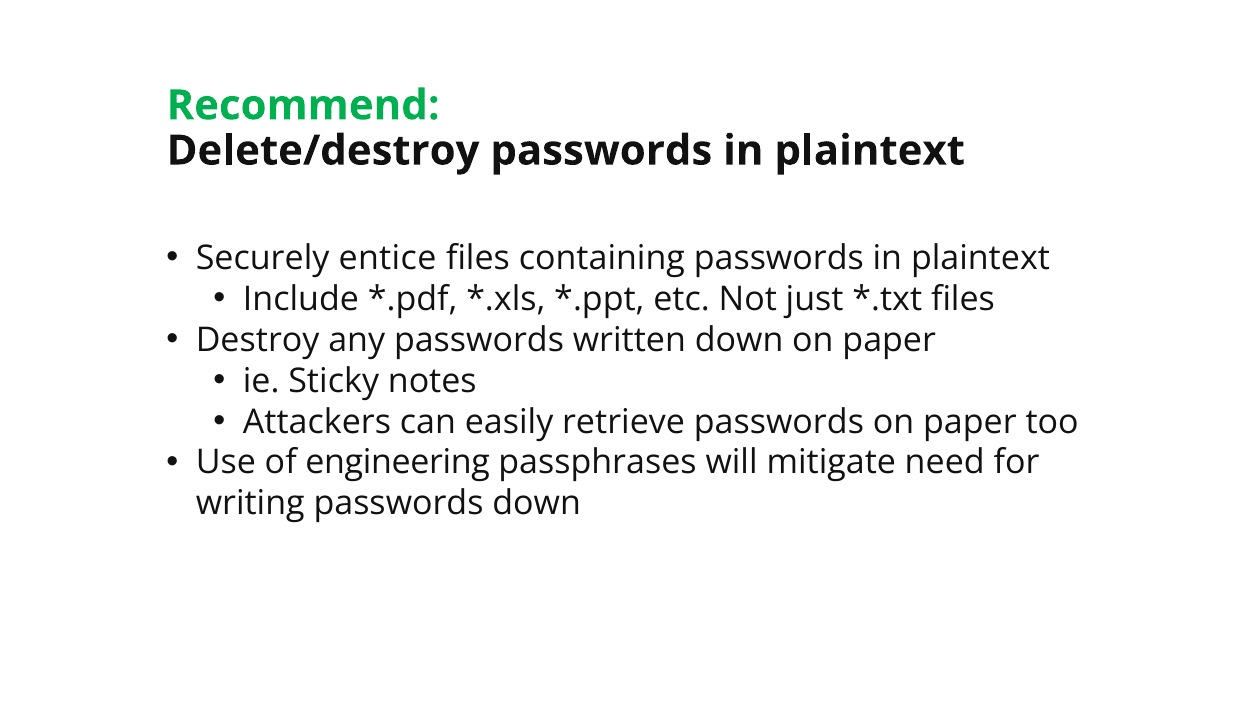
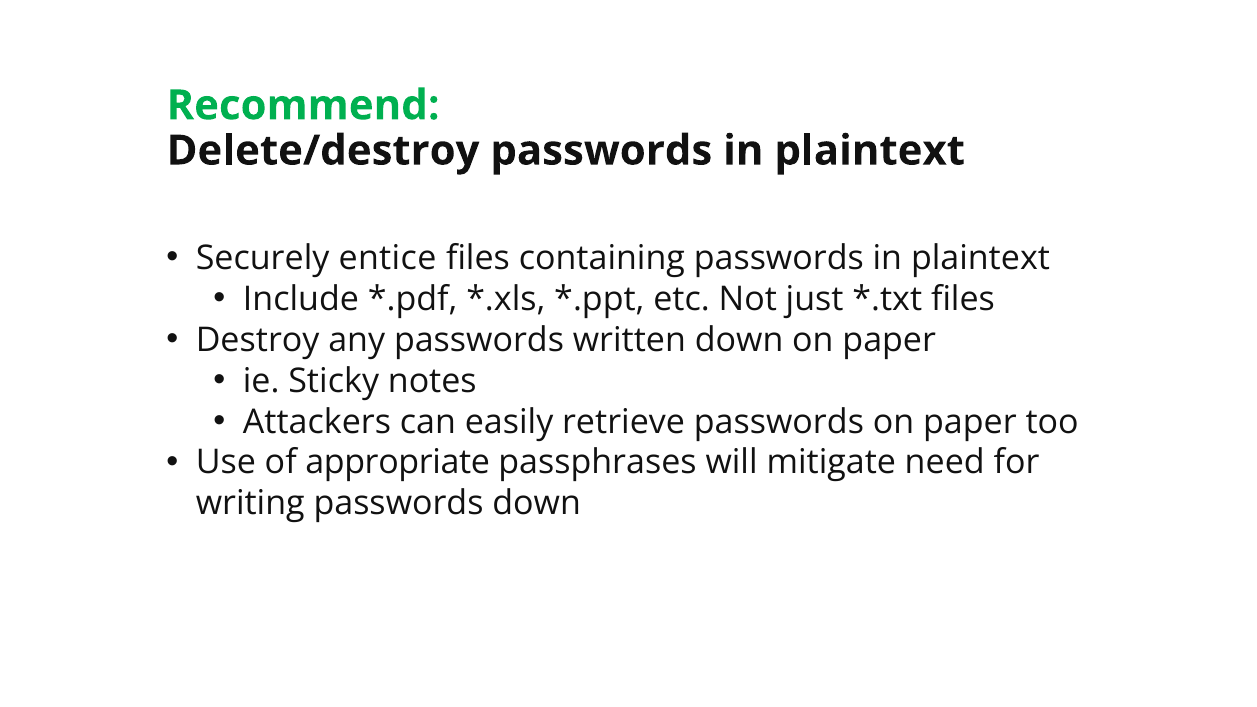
engineering: engineering -> appropriate (398, 463)
